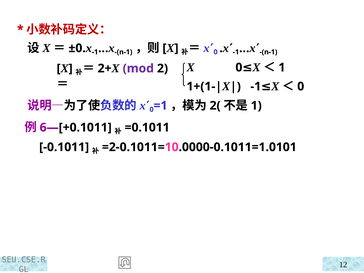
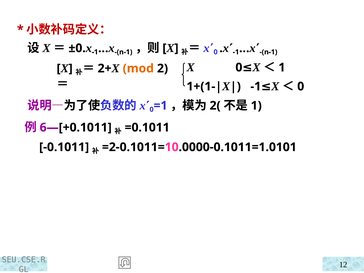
mod colour: purple -> orange (138, 68)
